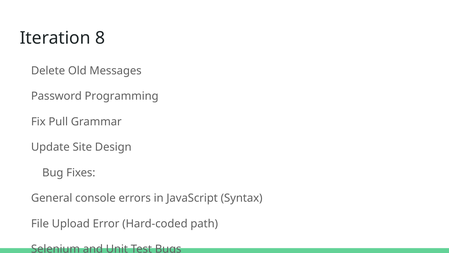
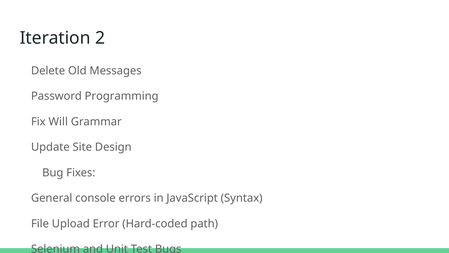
8: 8 -> 2 (100, 38)
Pull: Pull -> Will (58, 122)
